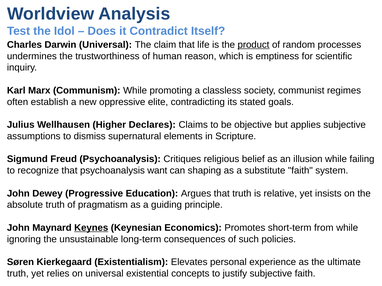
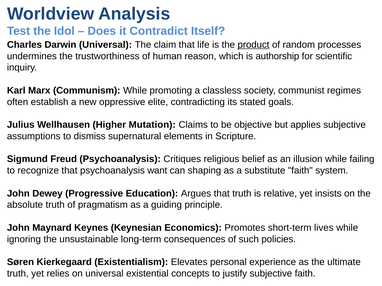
emptiness: emptiness -> authorship (277, 56)
Declares: Declares -> Mutation (152, 125)
Keynes underline: present -> none (91, 228)
from: from -> lives (324, 228)
